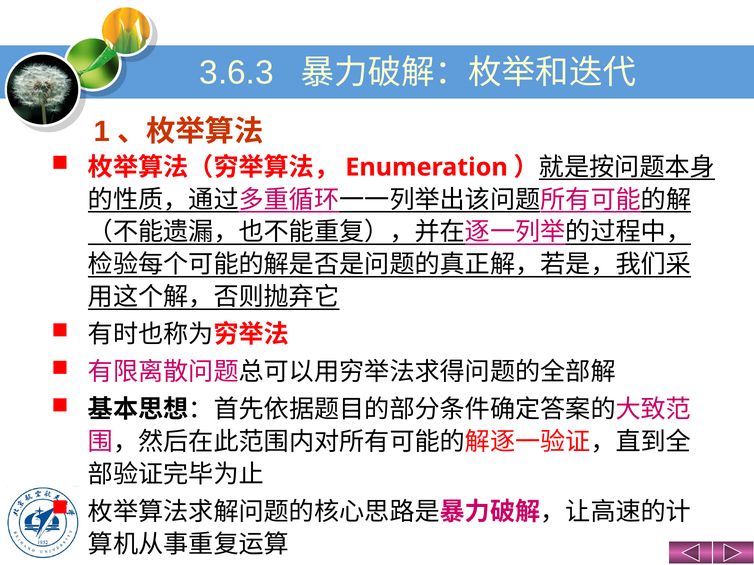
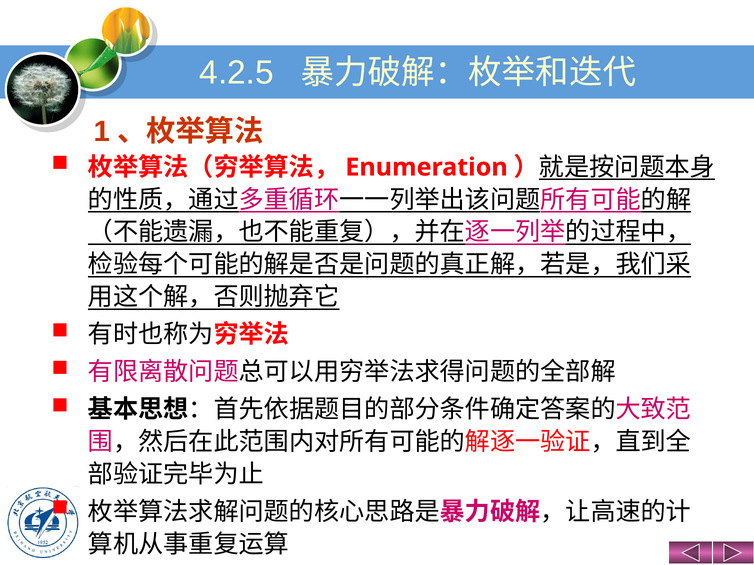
3.6.3: 3.6.3 -> 4.2.5 (237, 73)
